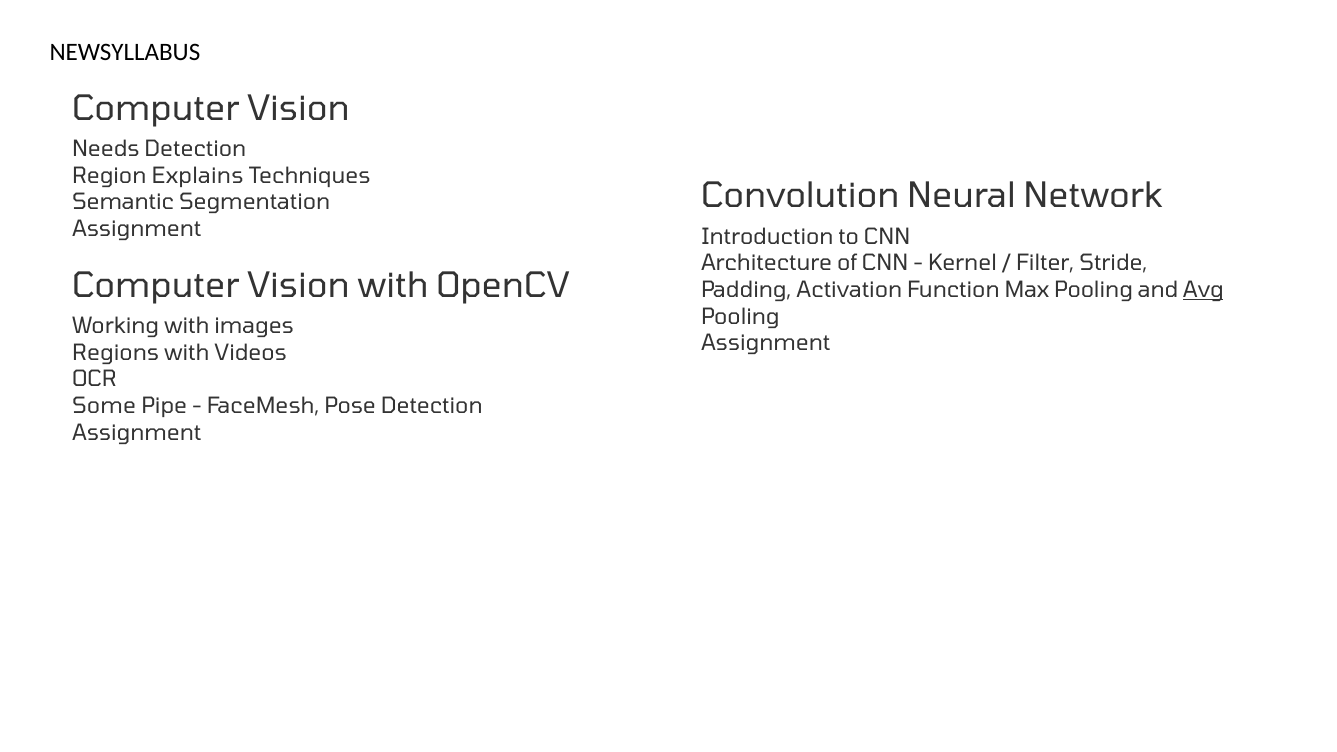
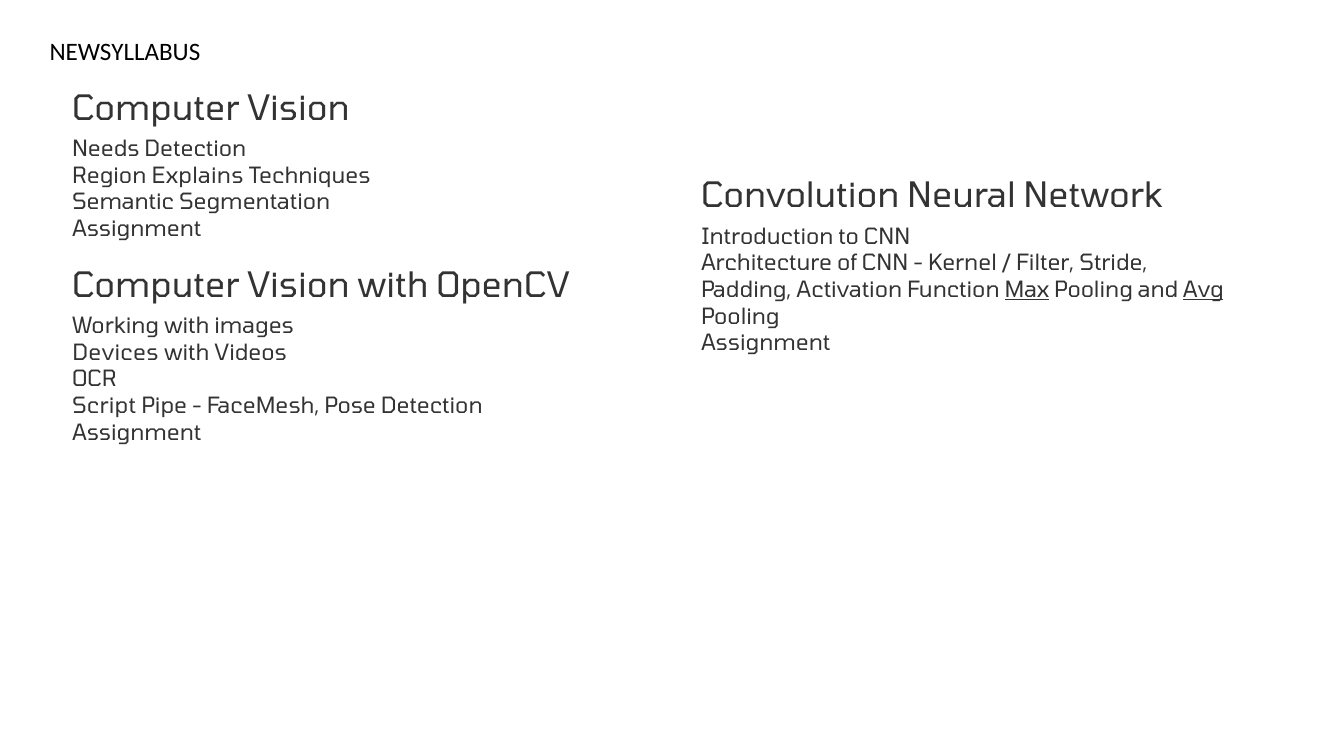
Max underline: none -> present (1027, 290)
Regions: Regions -> Devices (116, 353)
Some: Some -> Script (104, 406)
